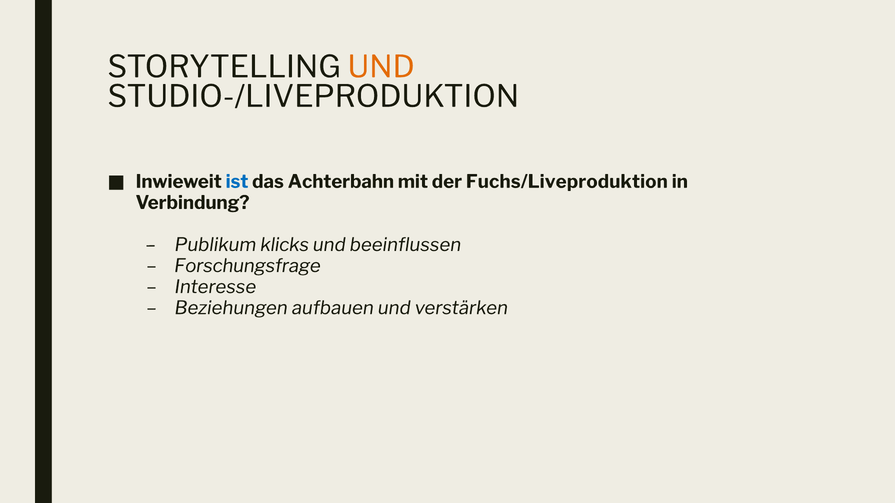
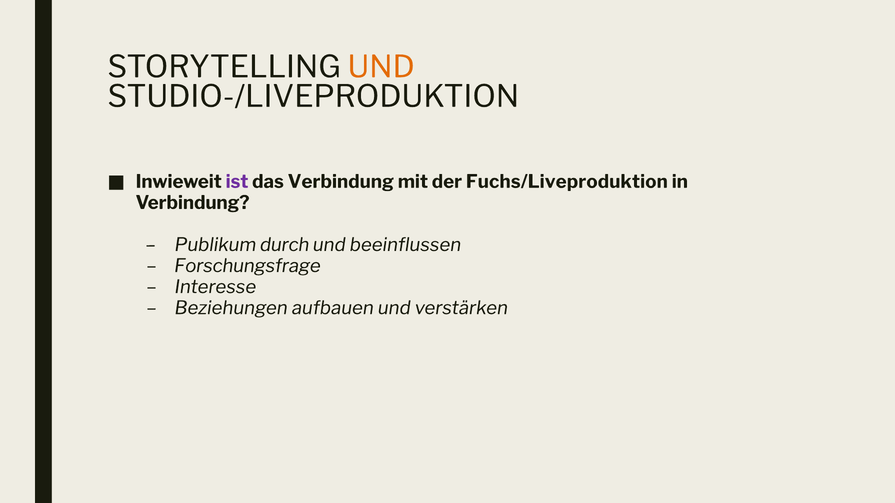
ist colour: blue -> purple (237, 182)
das Achterbahn: Achterbahn -> Verbindung (341, 182)
klicks: klicks -> durch (285, 245)
